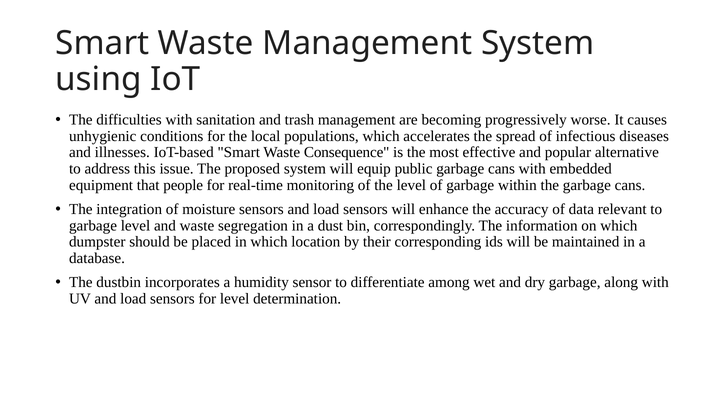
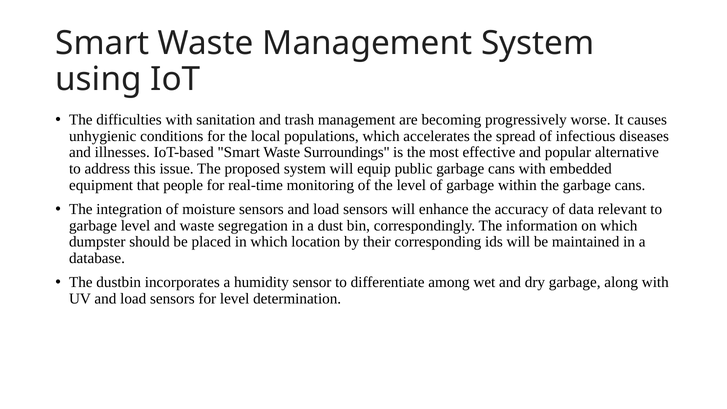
Consequence: Consequence -> Surroundings (347, 152)
